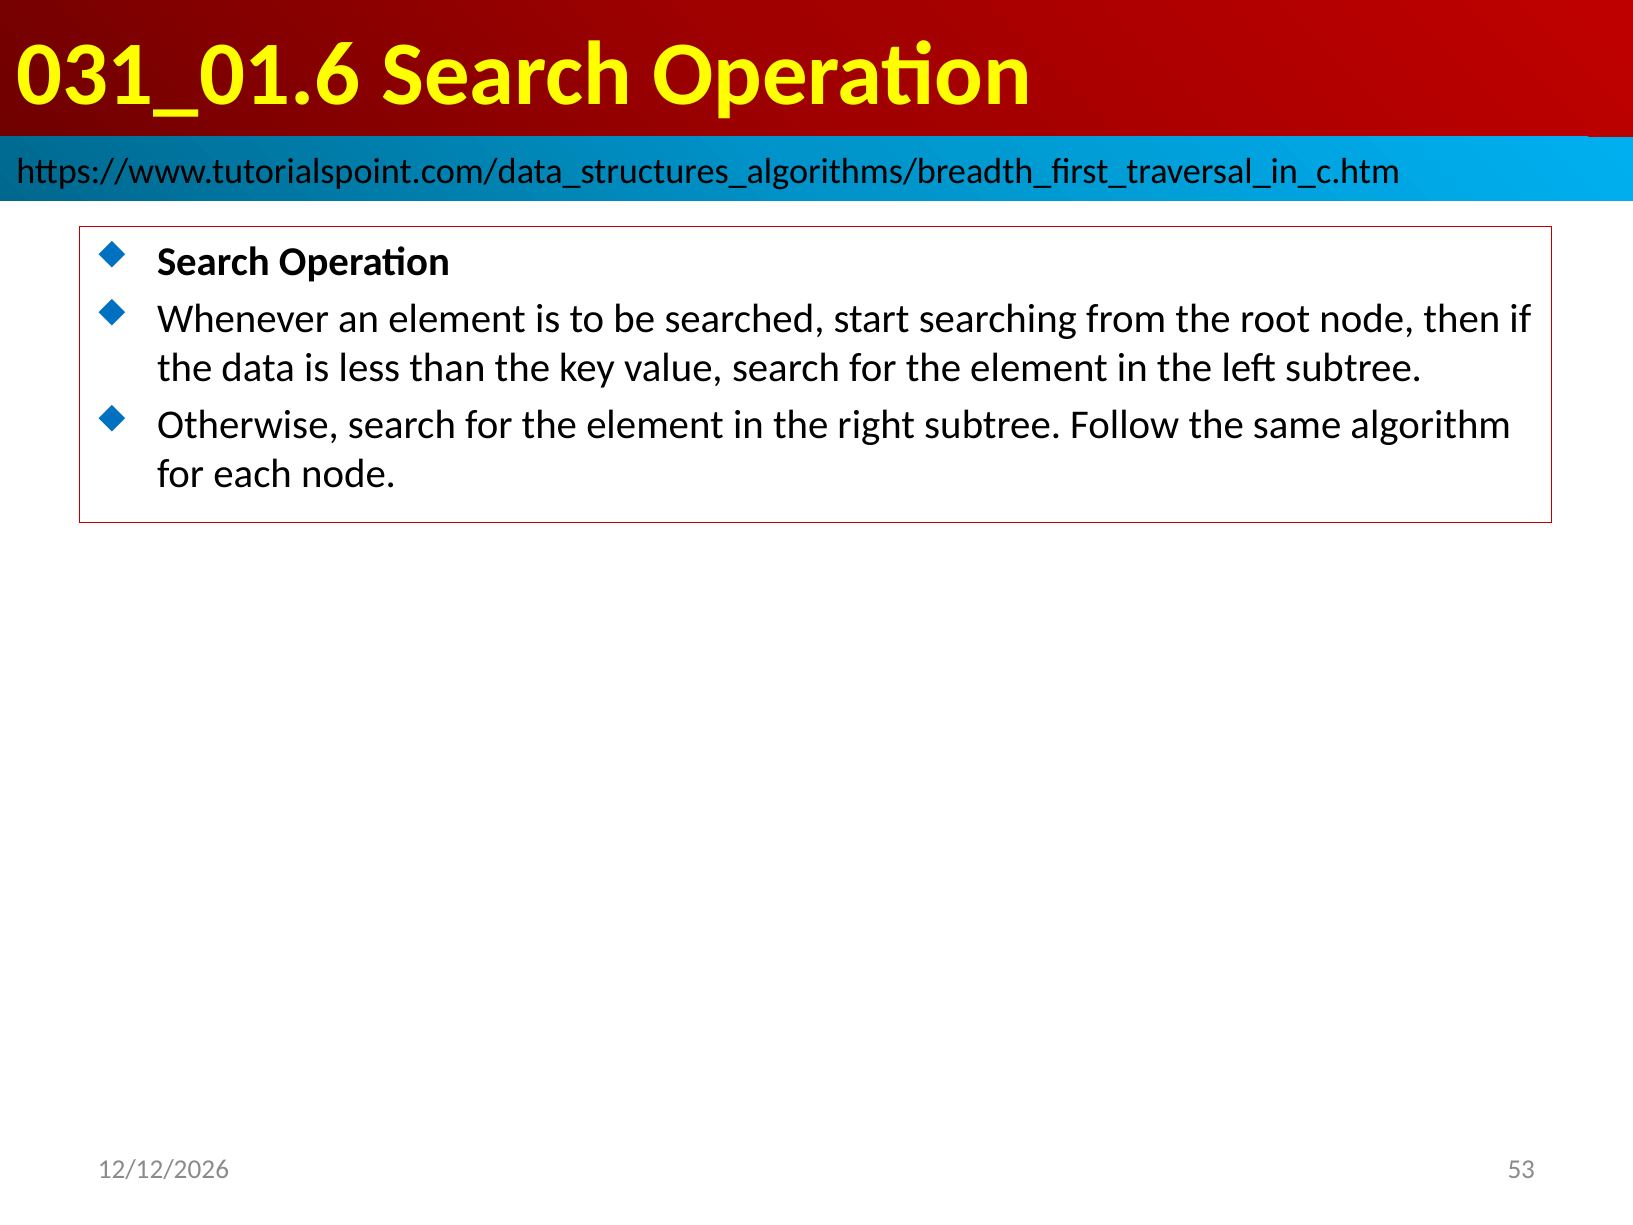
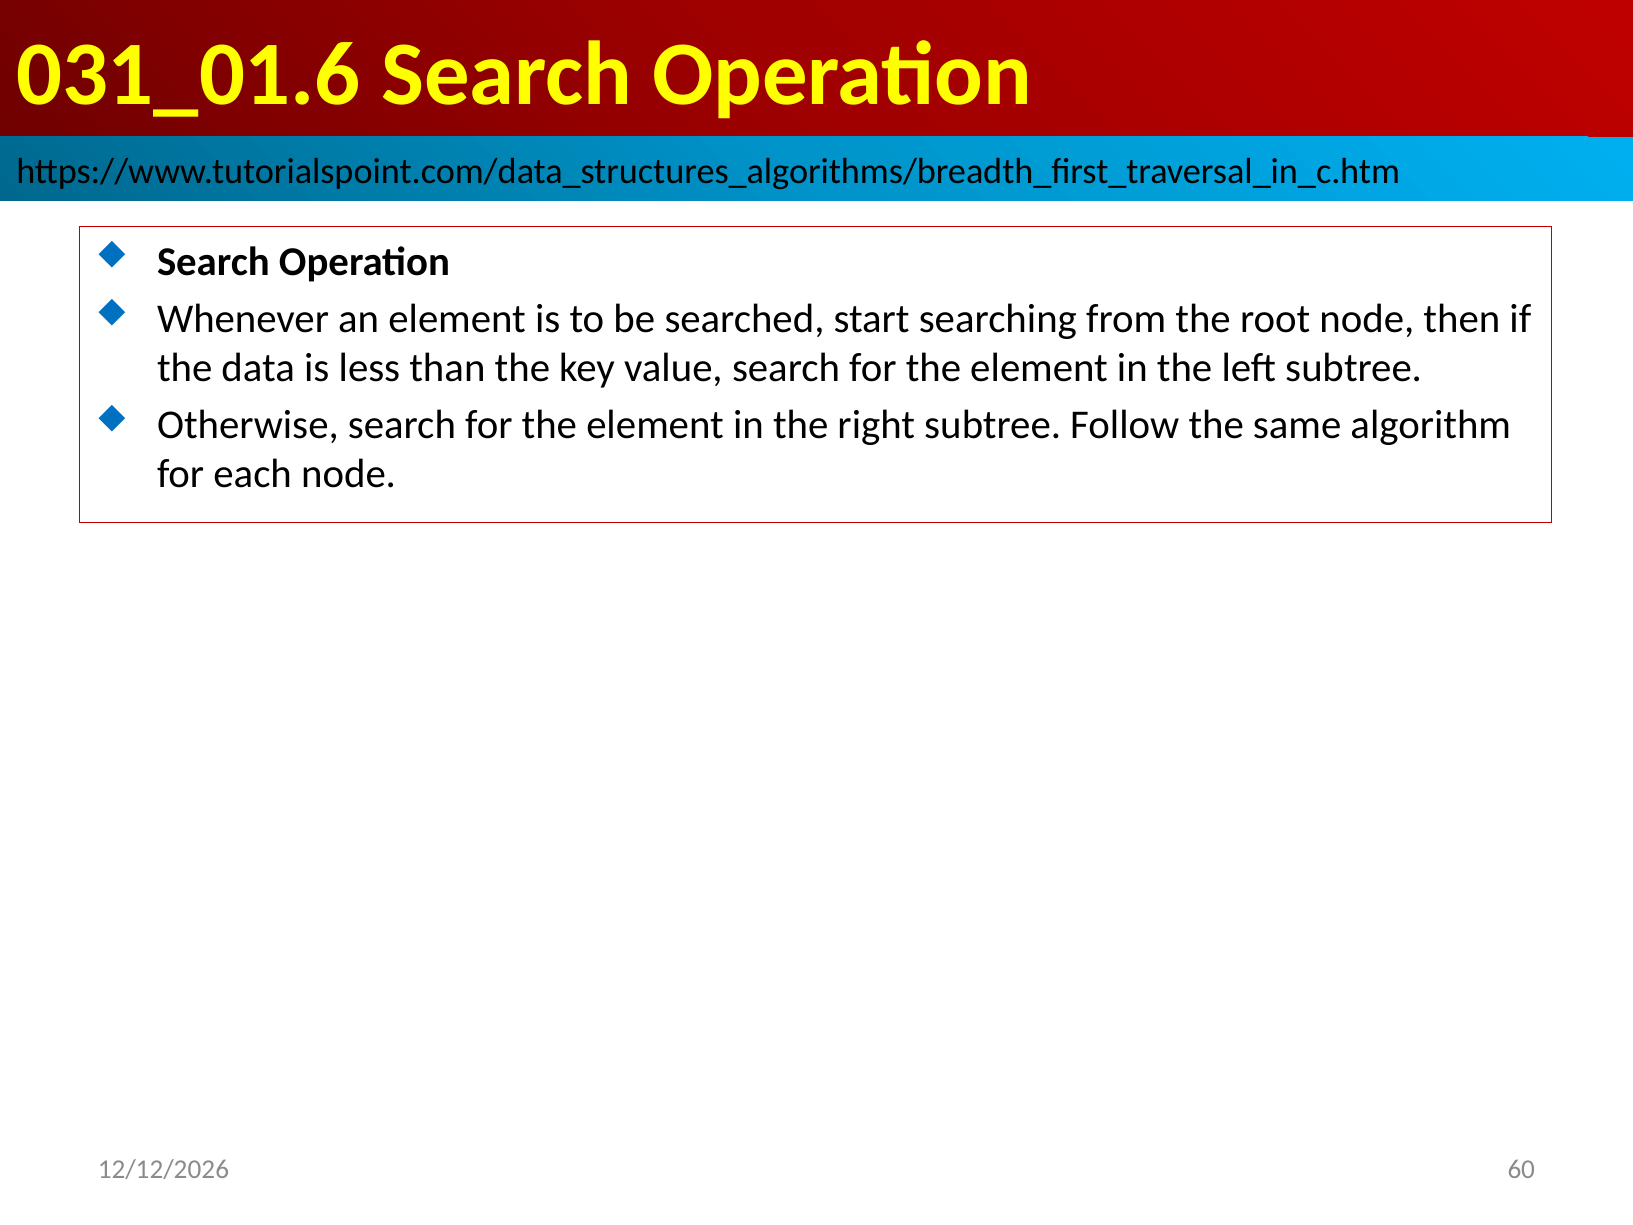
53: 53 -> 60 (1521, 1169)
